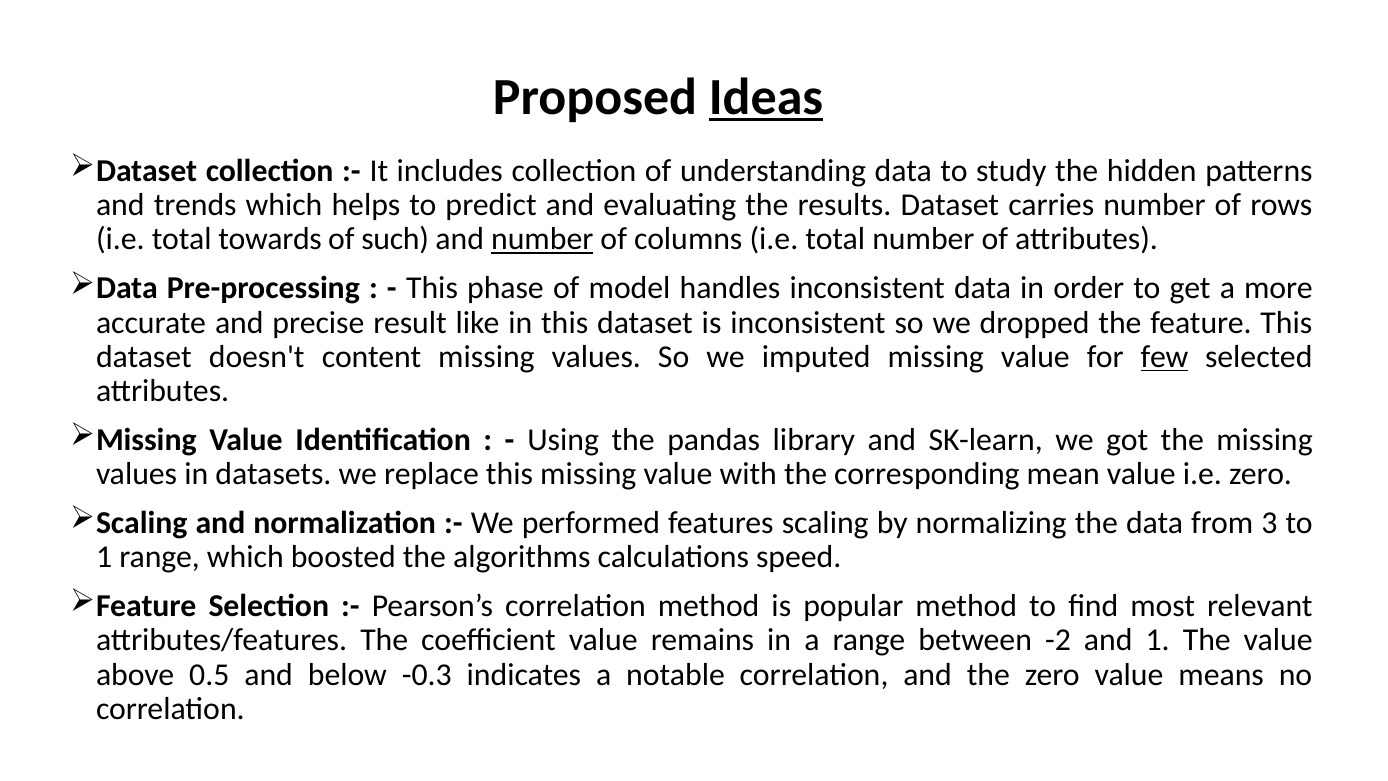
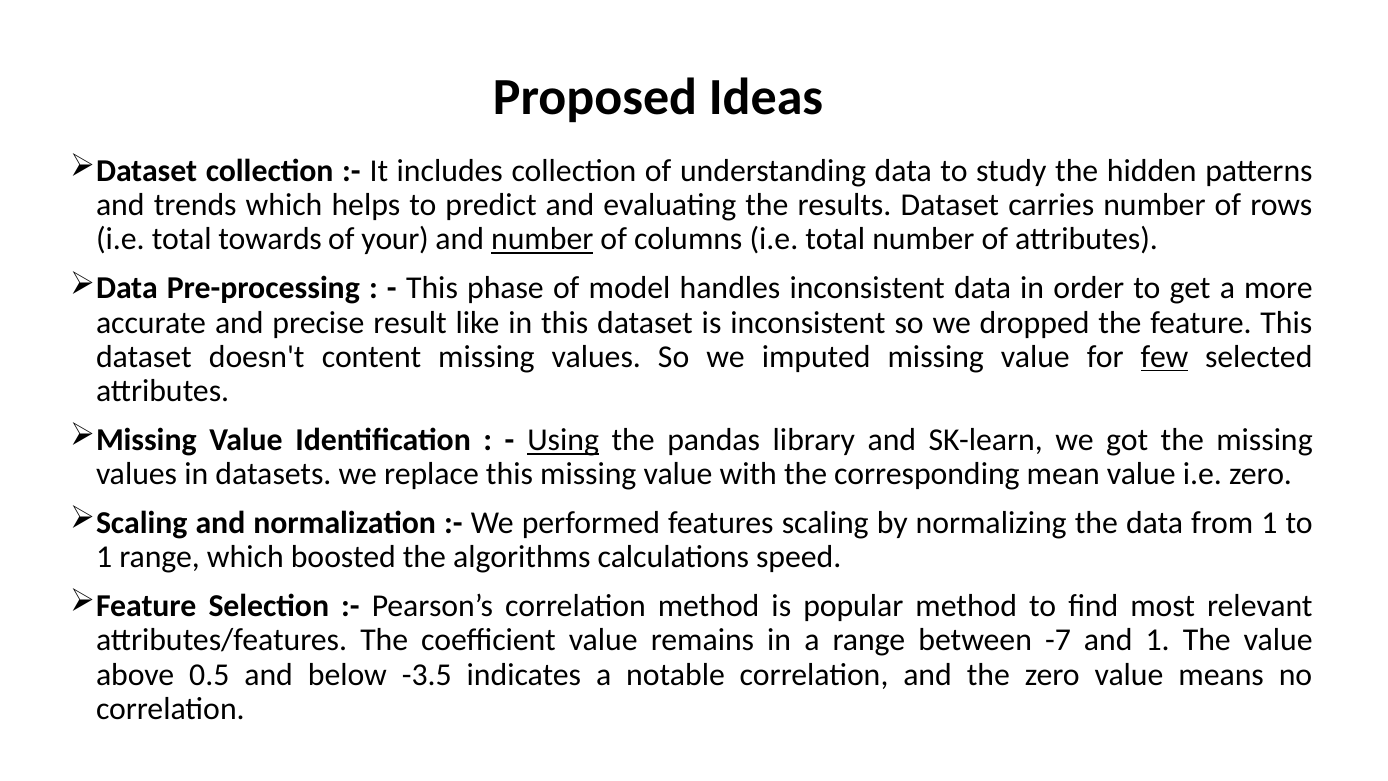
Ideas underline: present -> none (766, 97)
such: such -> your (395, 239)
Using underline: none -> present (563, 440)
from 3: 3 -> 1 (1269, 523)
-2: -2 -> -7 (1058, 640)
-0.3: -0.3 -> -3.5 (427, 675)
